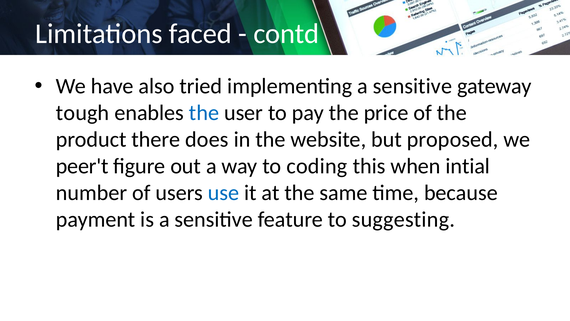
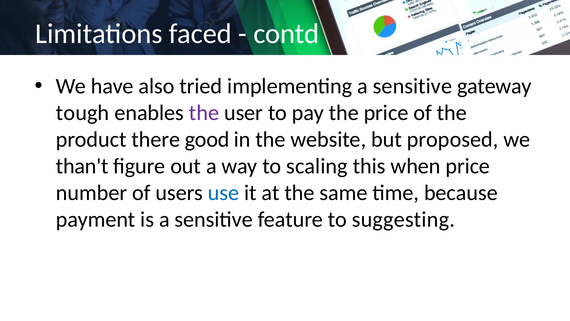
the colour: blue -> purple (204, 113)
does: does -> good (207, 139)
peer't: peer't -> than't (82, 166)
coding: coding -> scaling (317, 166)
when intial: intial -> price (468, 166)
